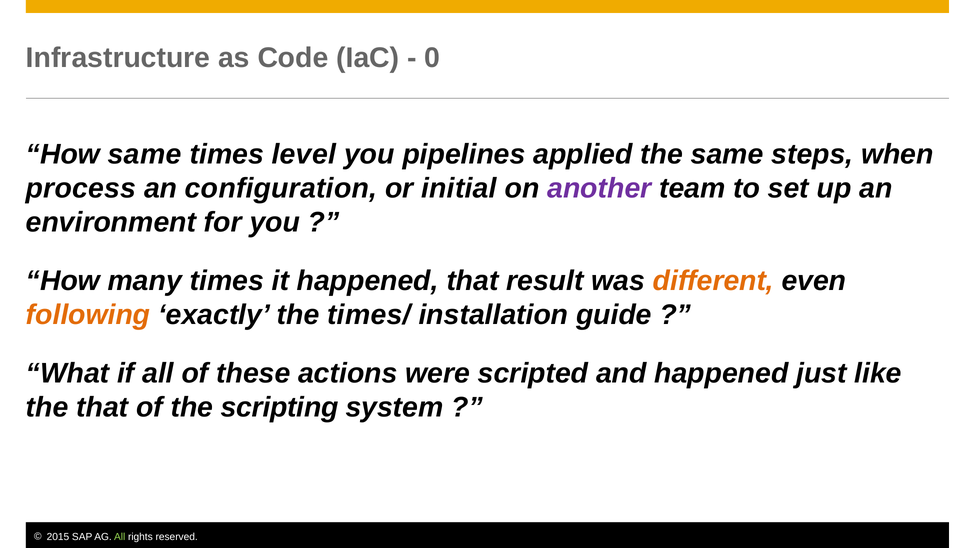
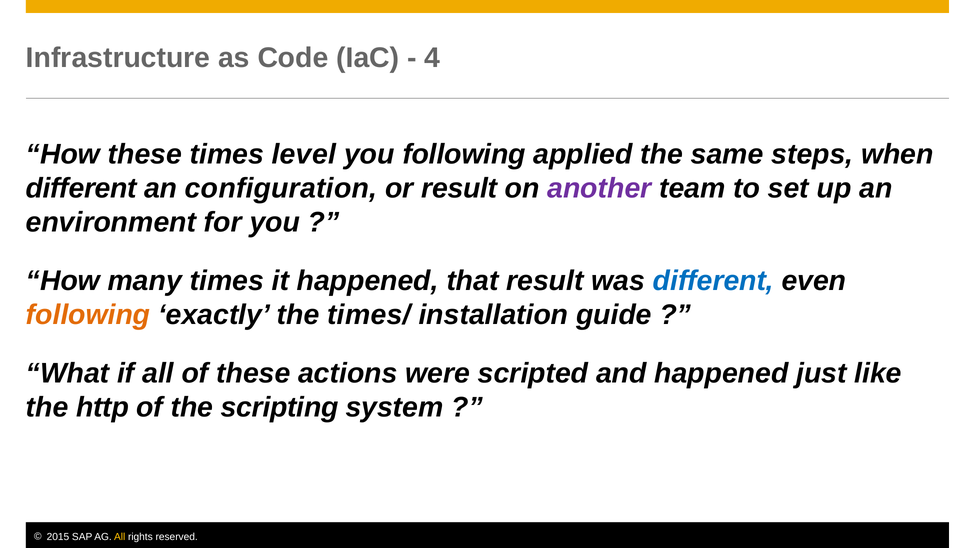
0: 0 -> 4 (432, 58)
How same: same -> these (145, 154)
you pipelines: pipelines -> following (464, 154)
process: process -> different (81, 188)
or initial: initial -> result (459, 188)
different colour: orange -> blue (713, 281)
the that: that -> http (102, 408)
All colour: light green -> yellow (120, 537)
